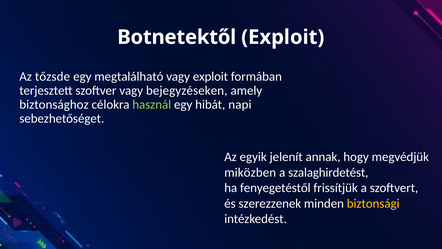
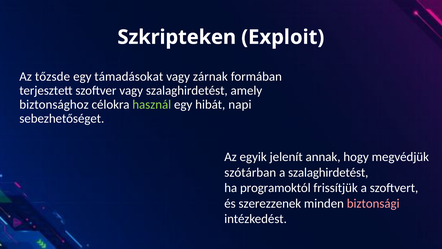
Botnetektől: Botnetektől -> Szkripteken (177, 37)
megtalálható: megtalálható -> támadásokat (129, 76)
vagy exploit: exploit -> zárnak (210, 76)
vagy bejegyzéseken: bejegyzéseken -> szalaghirdetést (187, 90)
miközben: miközben -> szótárban (250, 172)
fenyegetéstől: fenyegetéstől -> programoktól (275, 188)
biztonsági colour: yellow -> pink (373, 203)
